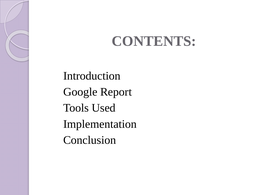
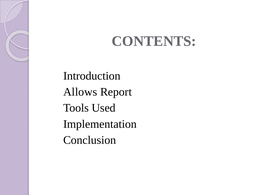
Google: Google -> Allows (80, 92)
